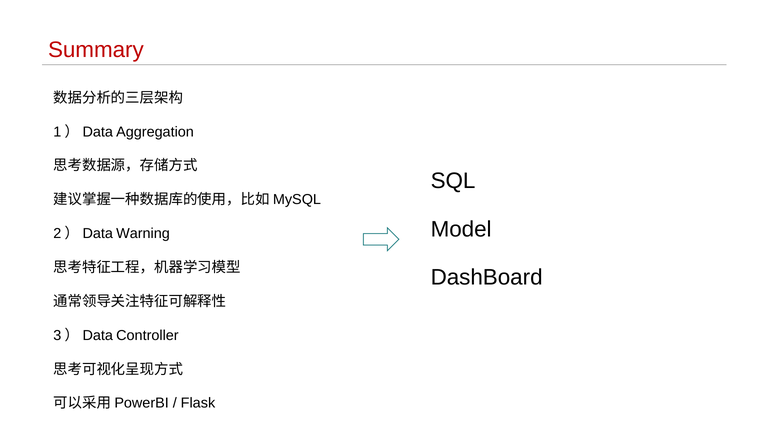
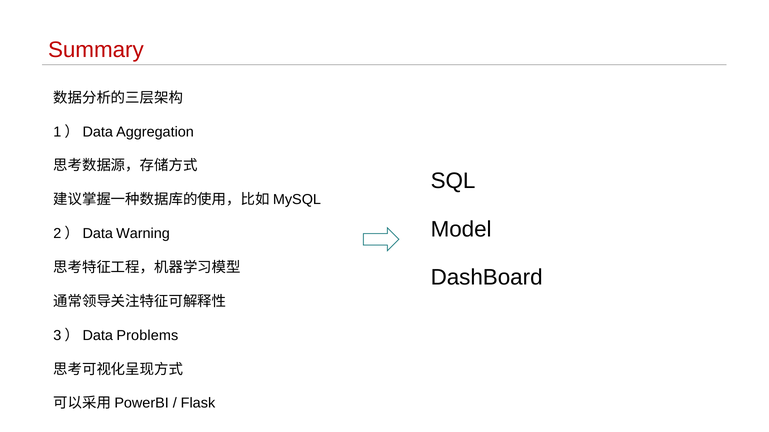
Controller: Controller -> Problems (147, 336)
